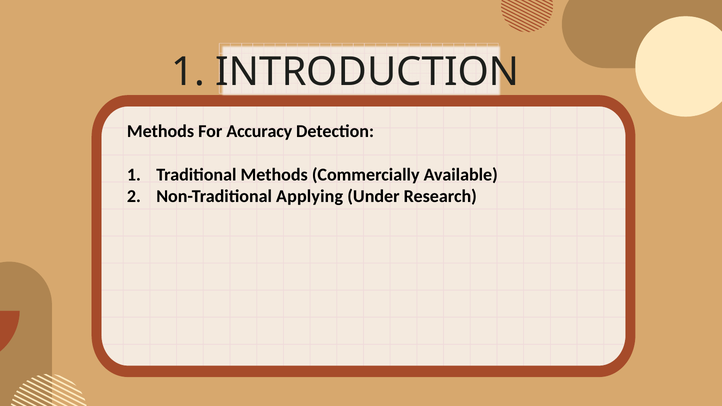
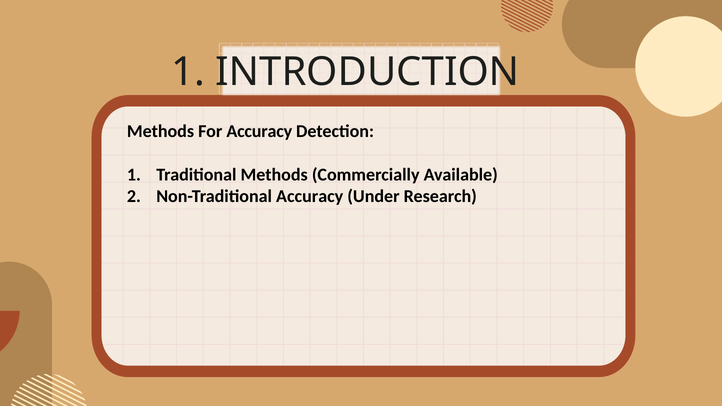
Non-Traditional Applying: Applying -> Accuracy (310, 196)
